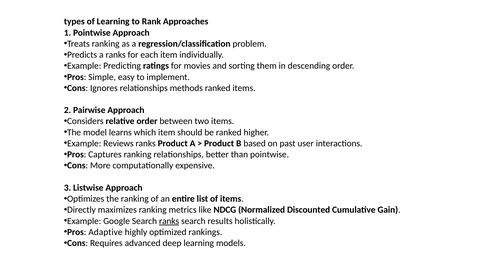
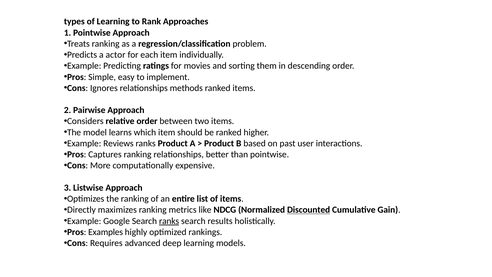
a ranks: ranks -> actor (116, 55)
Discounted underline: none -> present (309, 210)
Adaptive: Adaptive -> Examples (106, 232)
